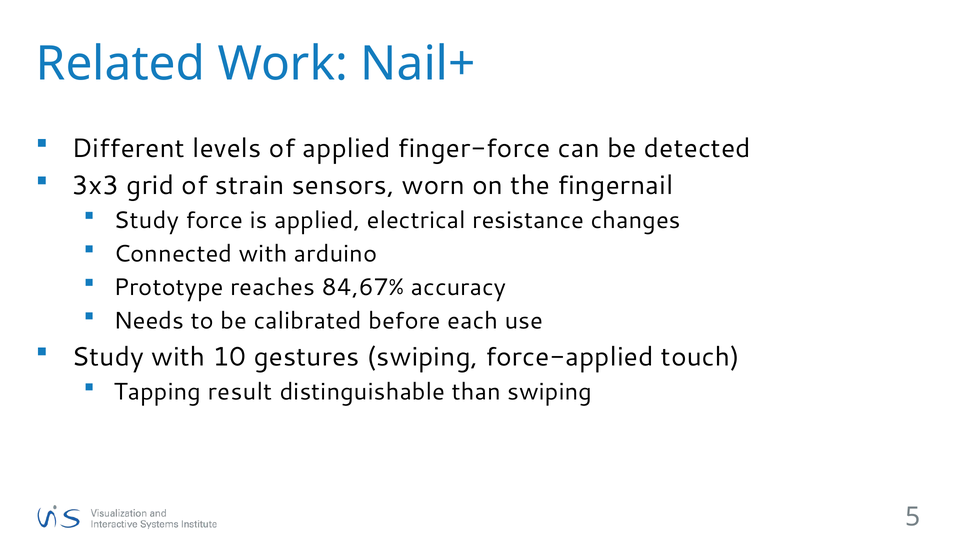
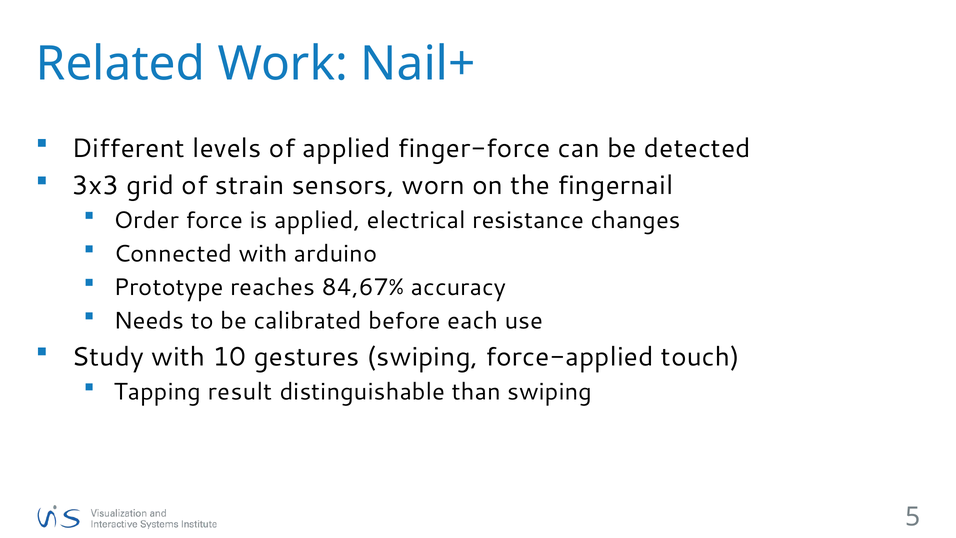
Study: Study -> Order (146, 220)
